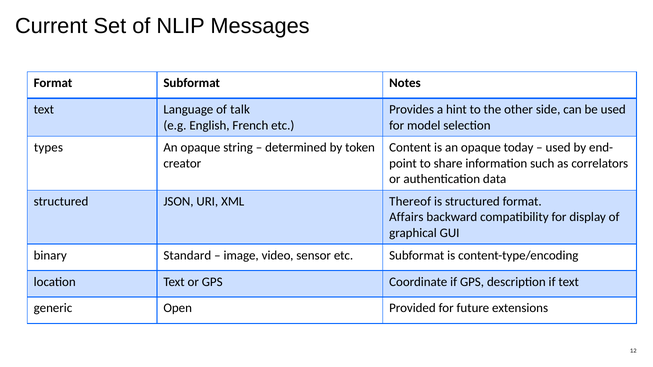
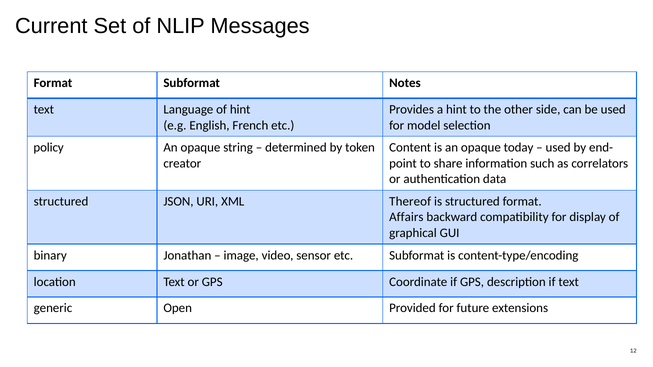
of talk: talk -> hint (240, 110)
types: types -> policy (49, 148)
Standard: Standard -> Jonathan (187, 256)
